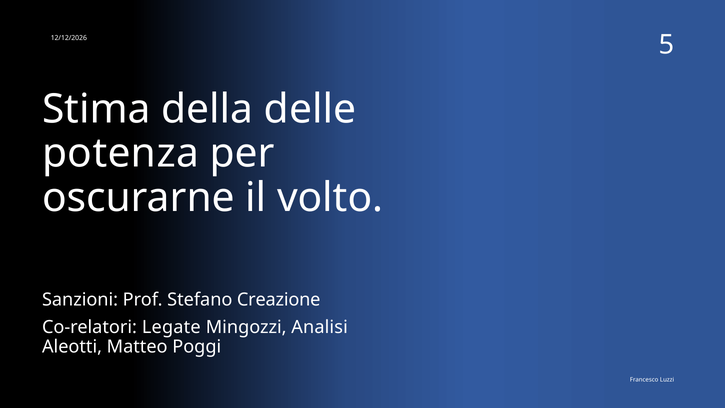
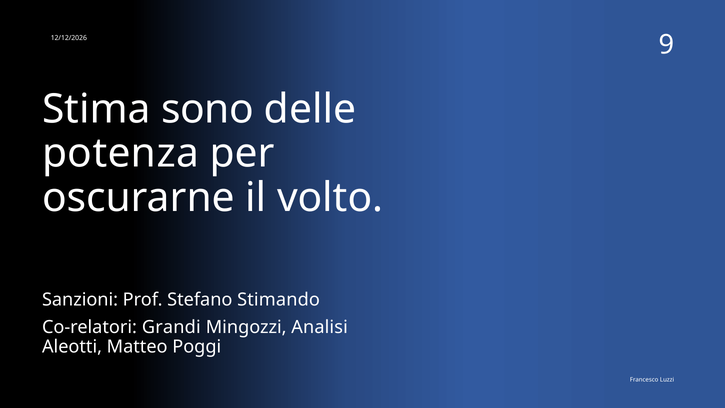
5: 5 -> 9 (667, 45)
della: della -> sono (207, 109)
Creazione: Creazione -> Stimando (279, 300)
Legate: Legate -> Grandi (171, 327)
